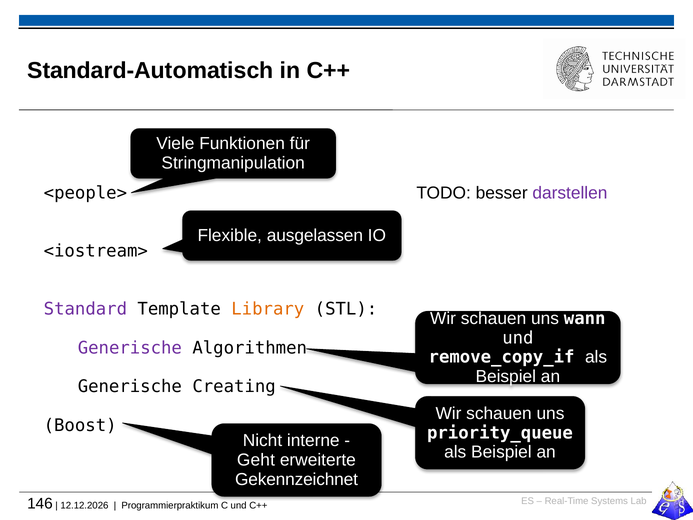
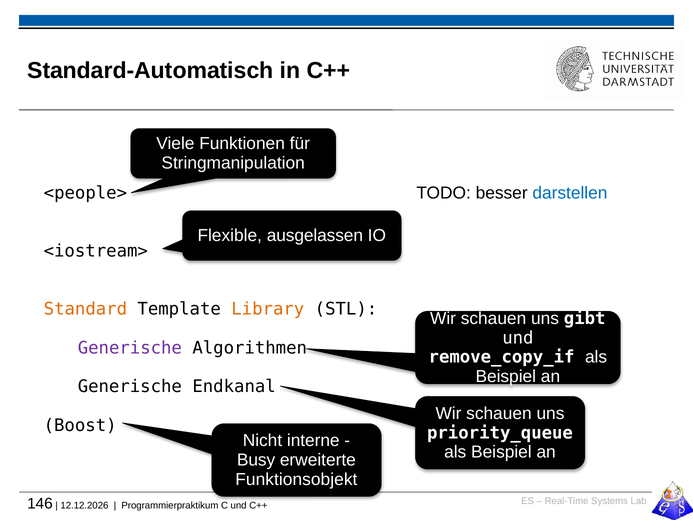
darstellen colour: purple -> blue (570, 193)
Standard colour: purple -> orange (85, 309)
wann: wann -> gibt (585, 318)
Creating: Creating -> Endkanal (234, 386)
Geht: Geht -> Busy (256, 460)
Gekennzeichnet: Gekennzeichnet -> Funktionsobjekt (296, 479)
